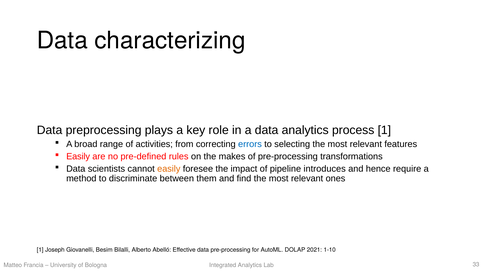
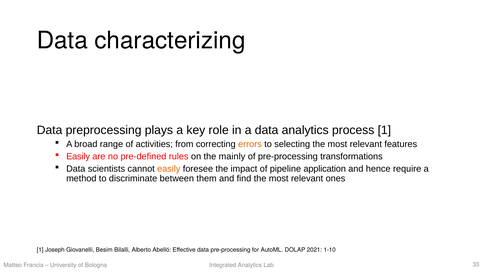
errors colour: blue -> orange (250, 144)
makes: makes -> mainly (232, 156)
introduces: introduces -> application (325, 169)
